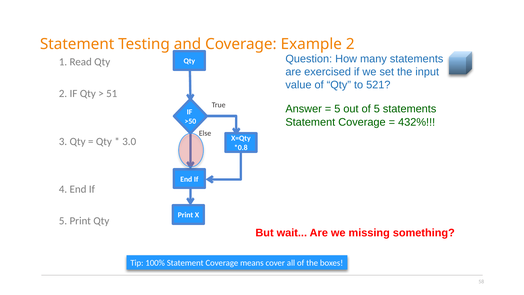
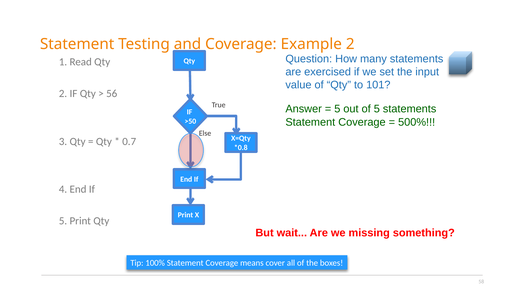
521: 521 -> 101 (378, 85)
51: 51 -> 56 (112, 94)
432%: 432% -> 500% (417, 122)
3.0: 3.0 -> 0.7 (129, 141)
